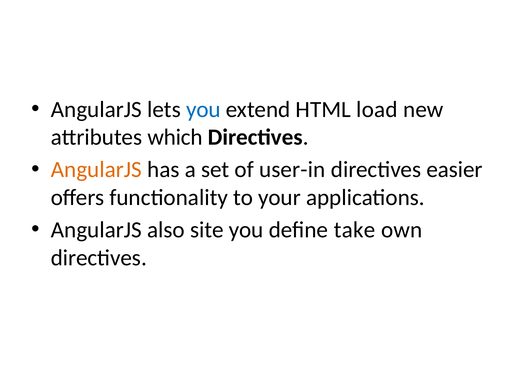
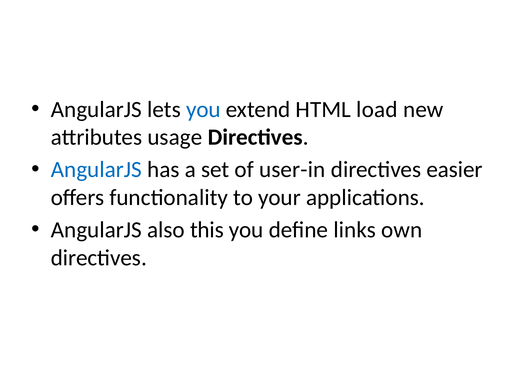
which: which -> usage (175, 137)
AngularJS colour: orange -> blue (96, 170)
site: site -> this (207, 230)
take: take -> links (355, 230)
